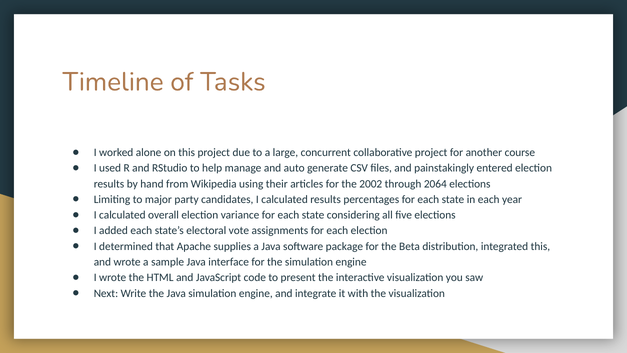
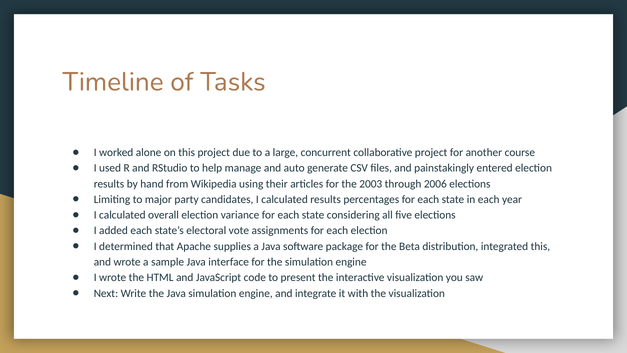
2002: 2002 -> 2003 (371, 184)
2064: 2064 -> 2006 (435, 184)
